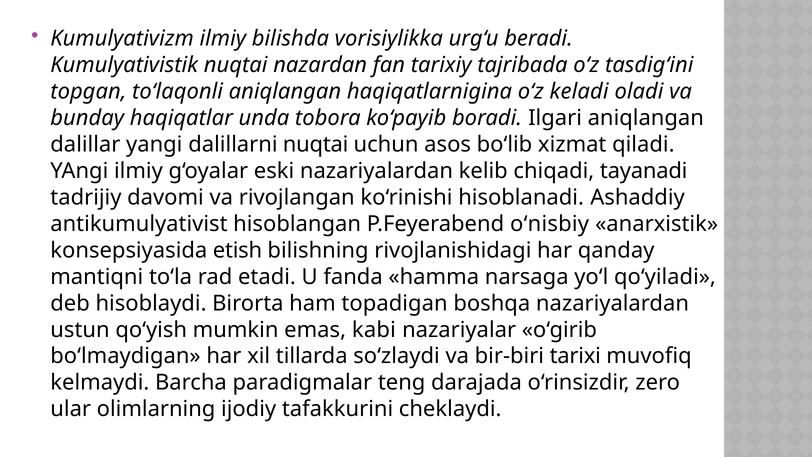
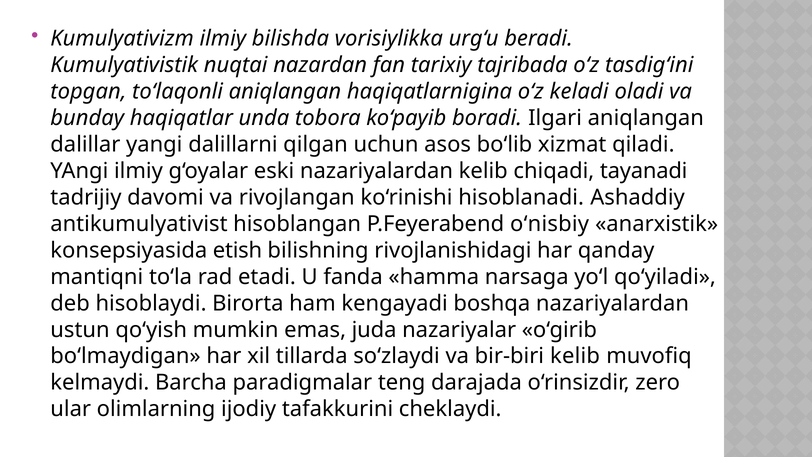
dalillarni nuqtai: nuqtai -> qilgan (315, 144)
topadigan: topadigan -> kengayadi (395, 303)
kabi: kabi -> juda (374, 330)
bir-biri tarixi: tarixi -> kelib (575, 356)
